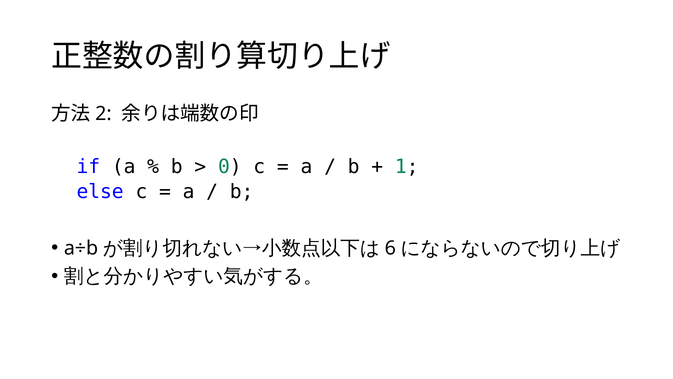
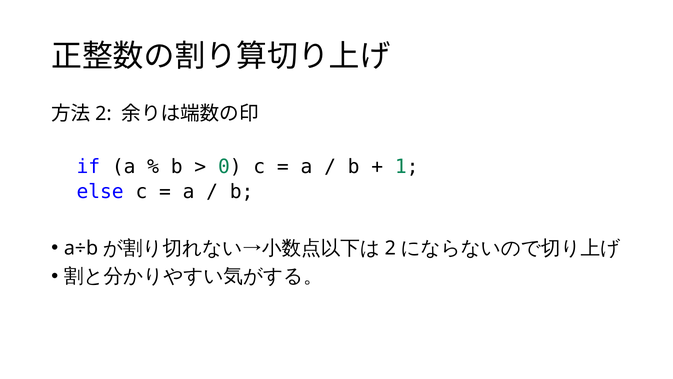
6: 6 -> 2 (390, 248)
